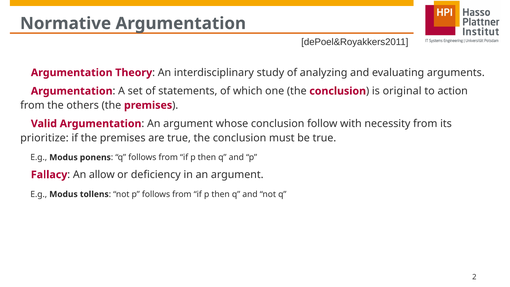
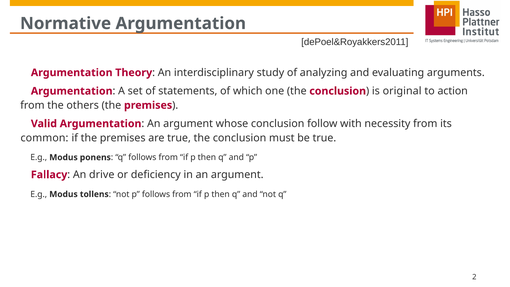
prioritize: prioritize -> common (44, 138)
allow: allow -> drive (102, 175)
